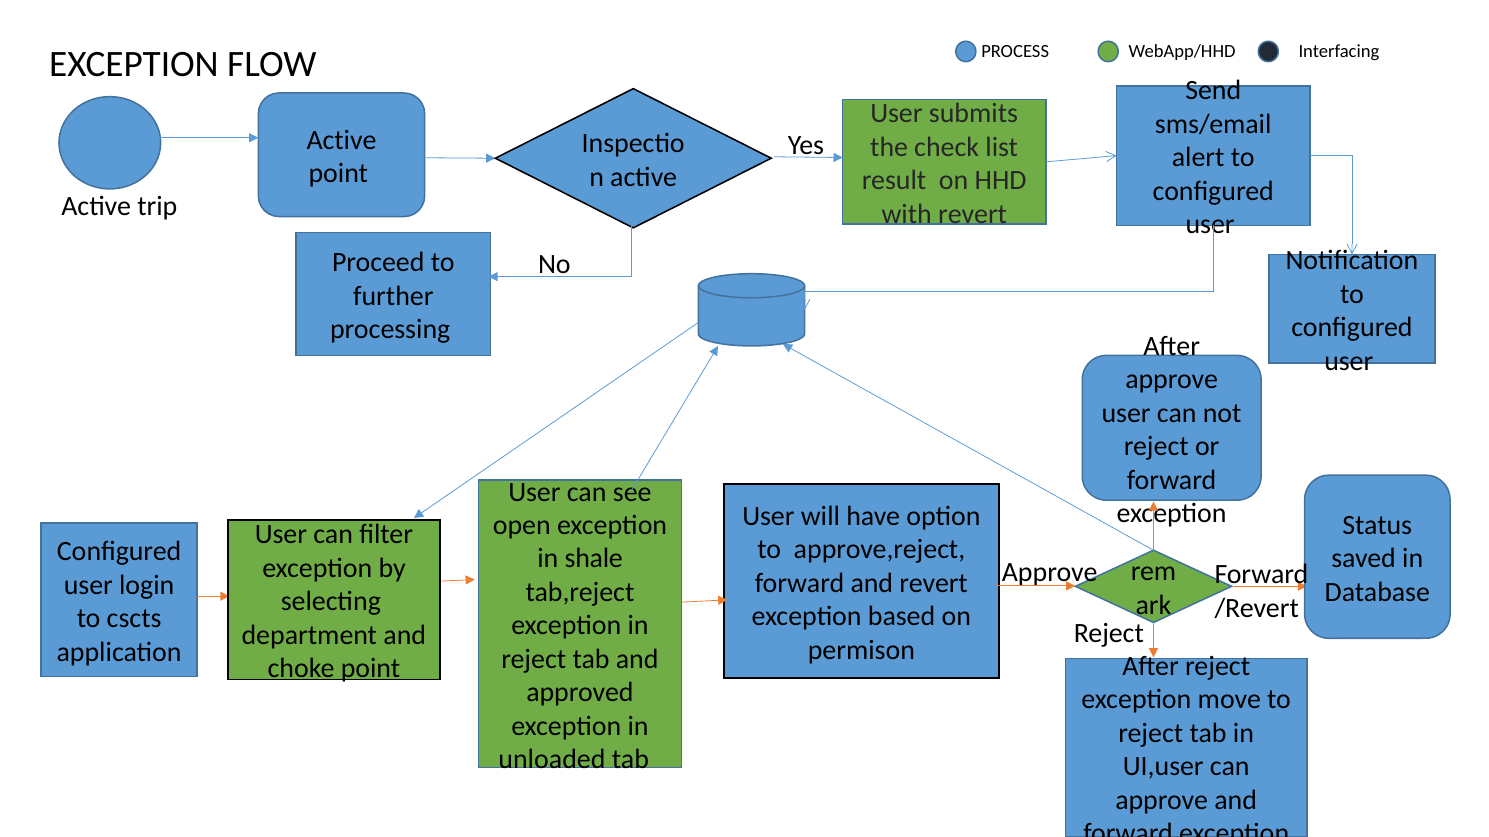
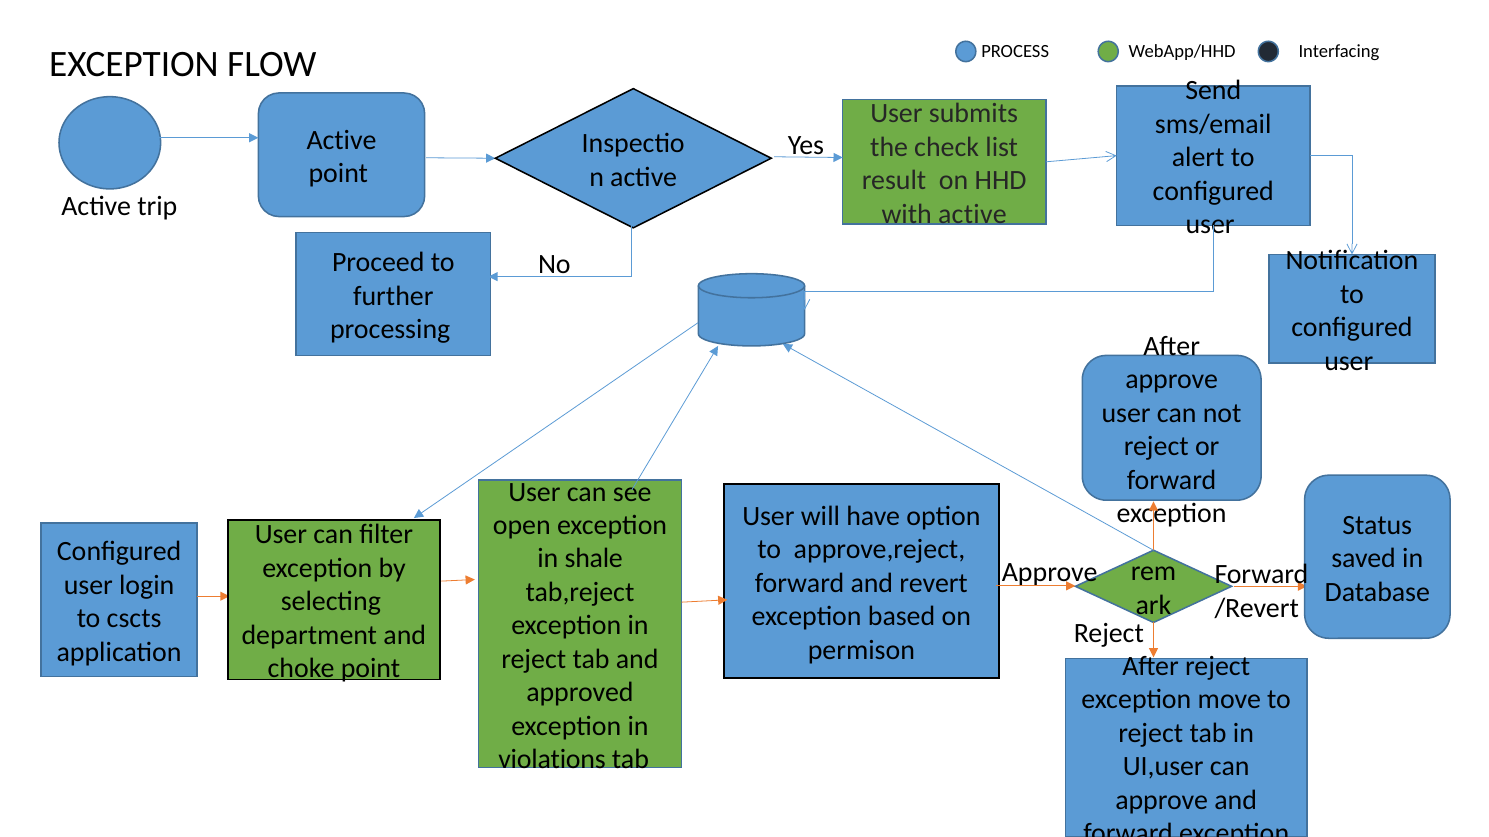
with revert: revert -> active (972, 214)
unloaded: unloaded -> violations (552, 760)
